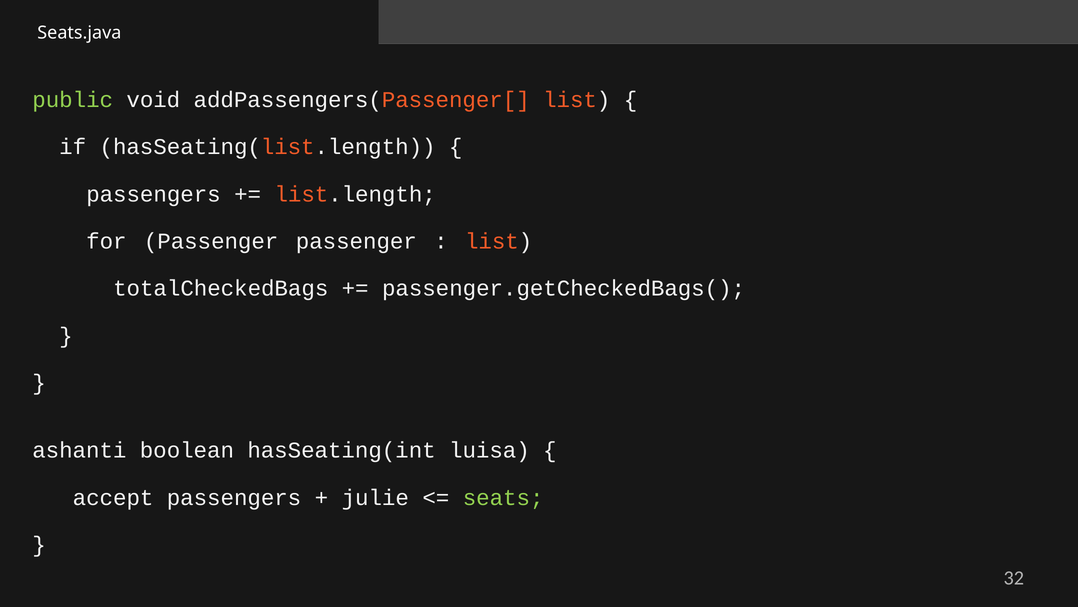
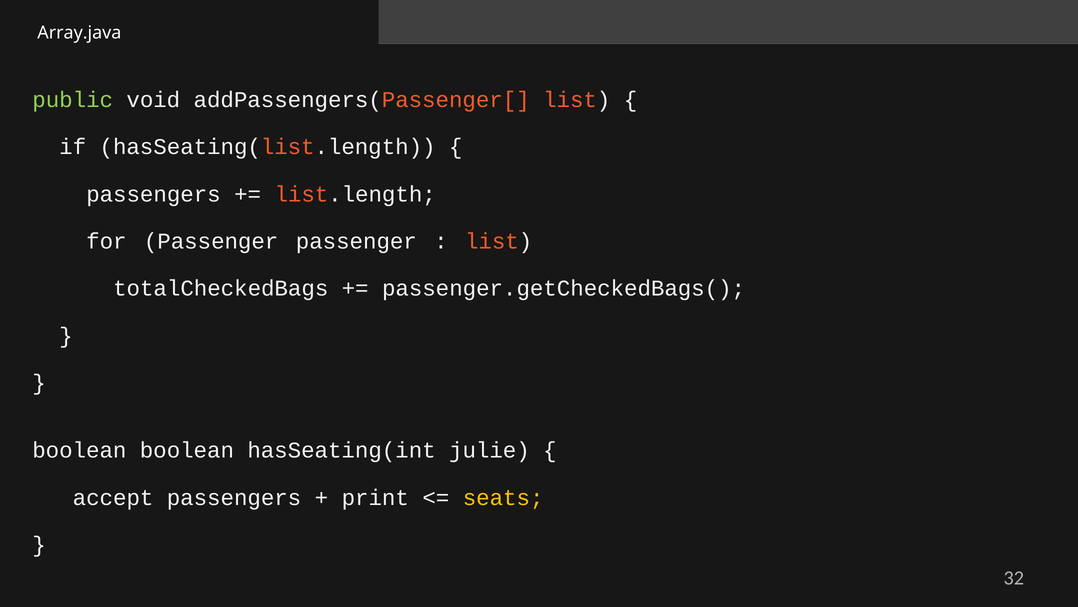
Seats.java: Seats.java -> Array.java (79, 33)
ashanti: ashanti -> boolean (79, 450)
luisa: luisa -> julie (489, 450)
julie: julie -> print (375, 497)
seats colour: light green -> yellow (503, 497)
